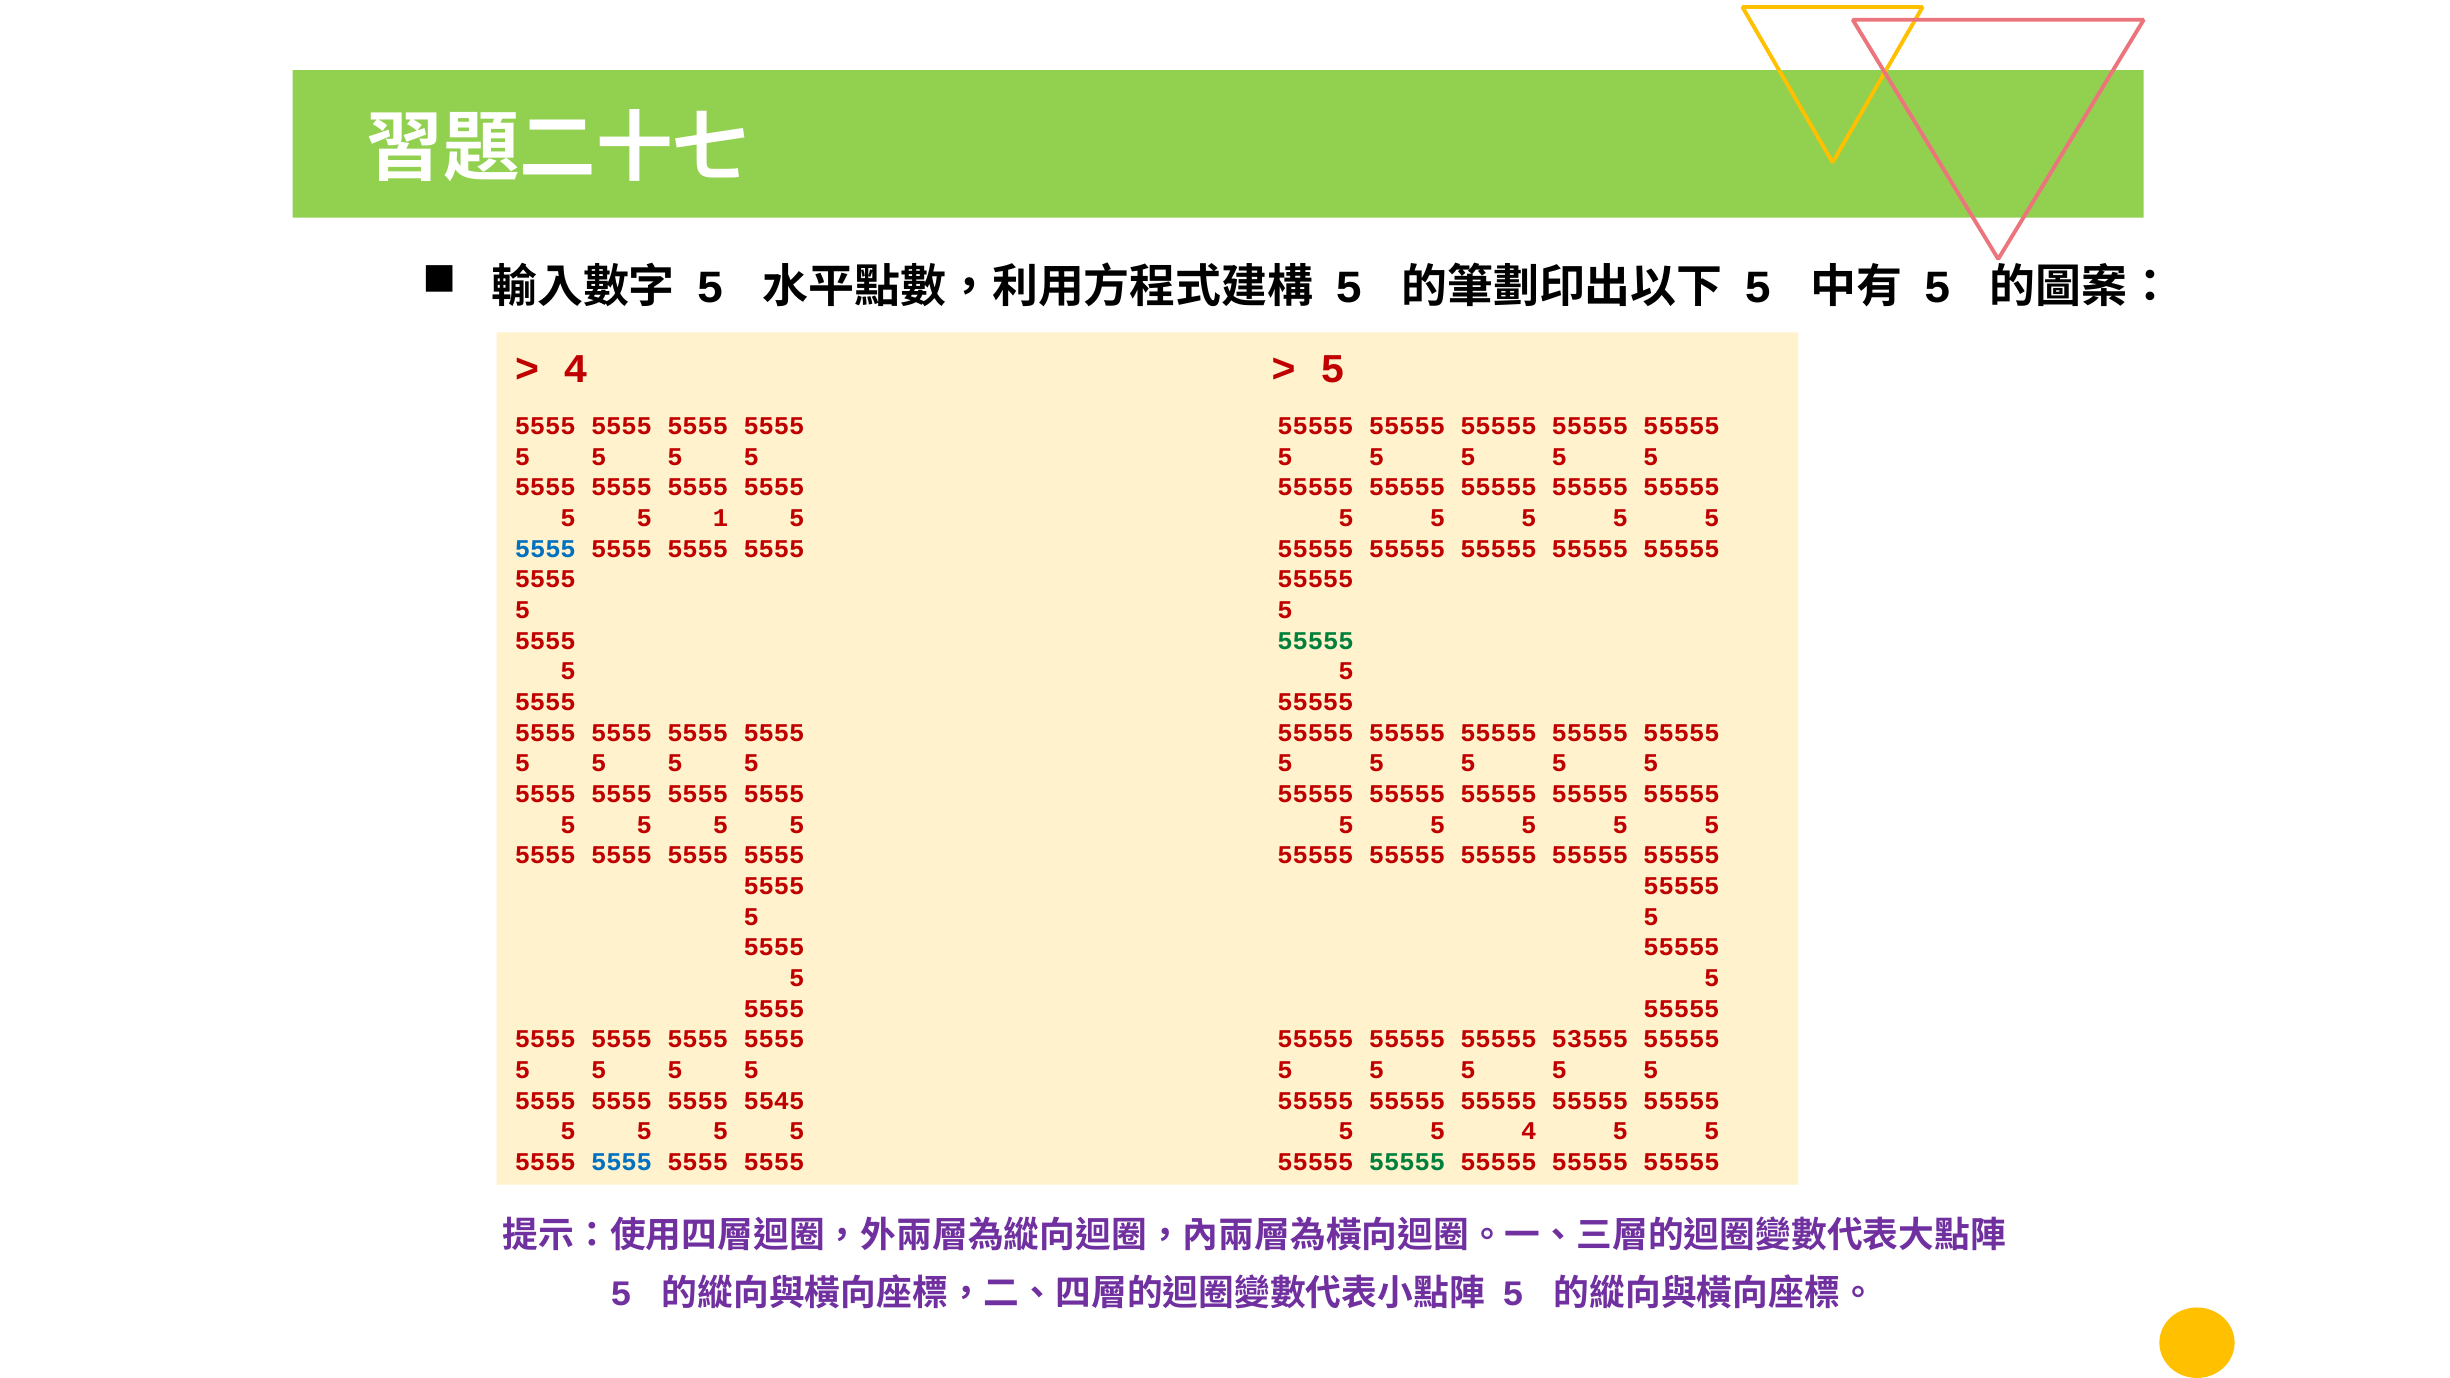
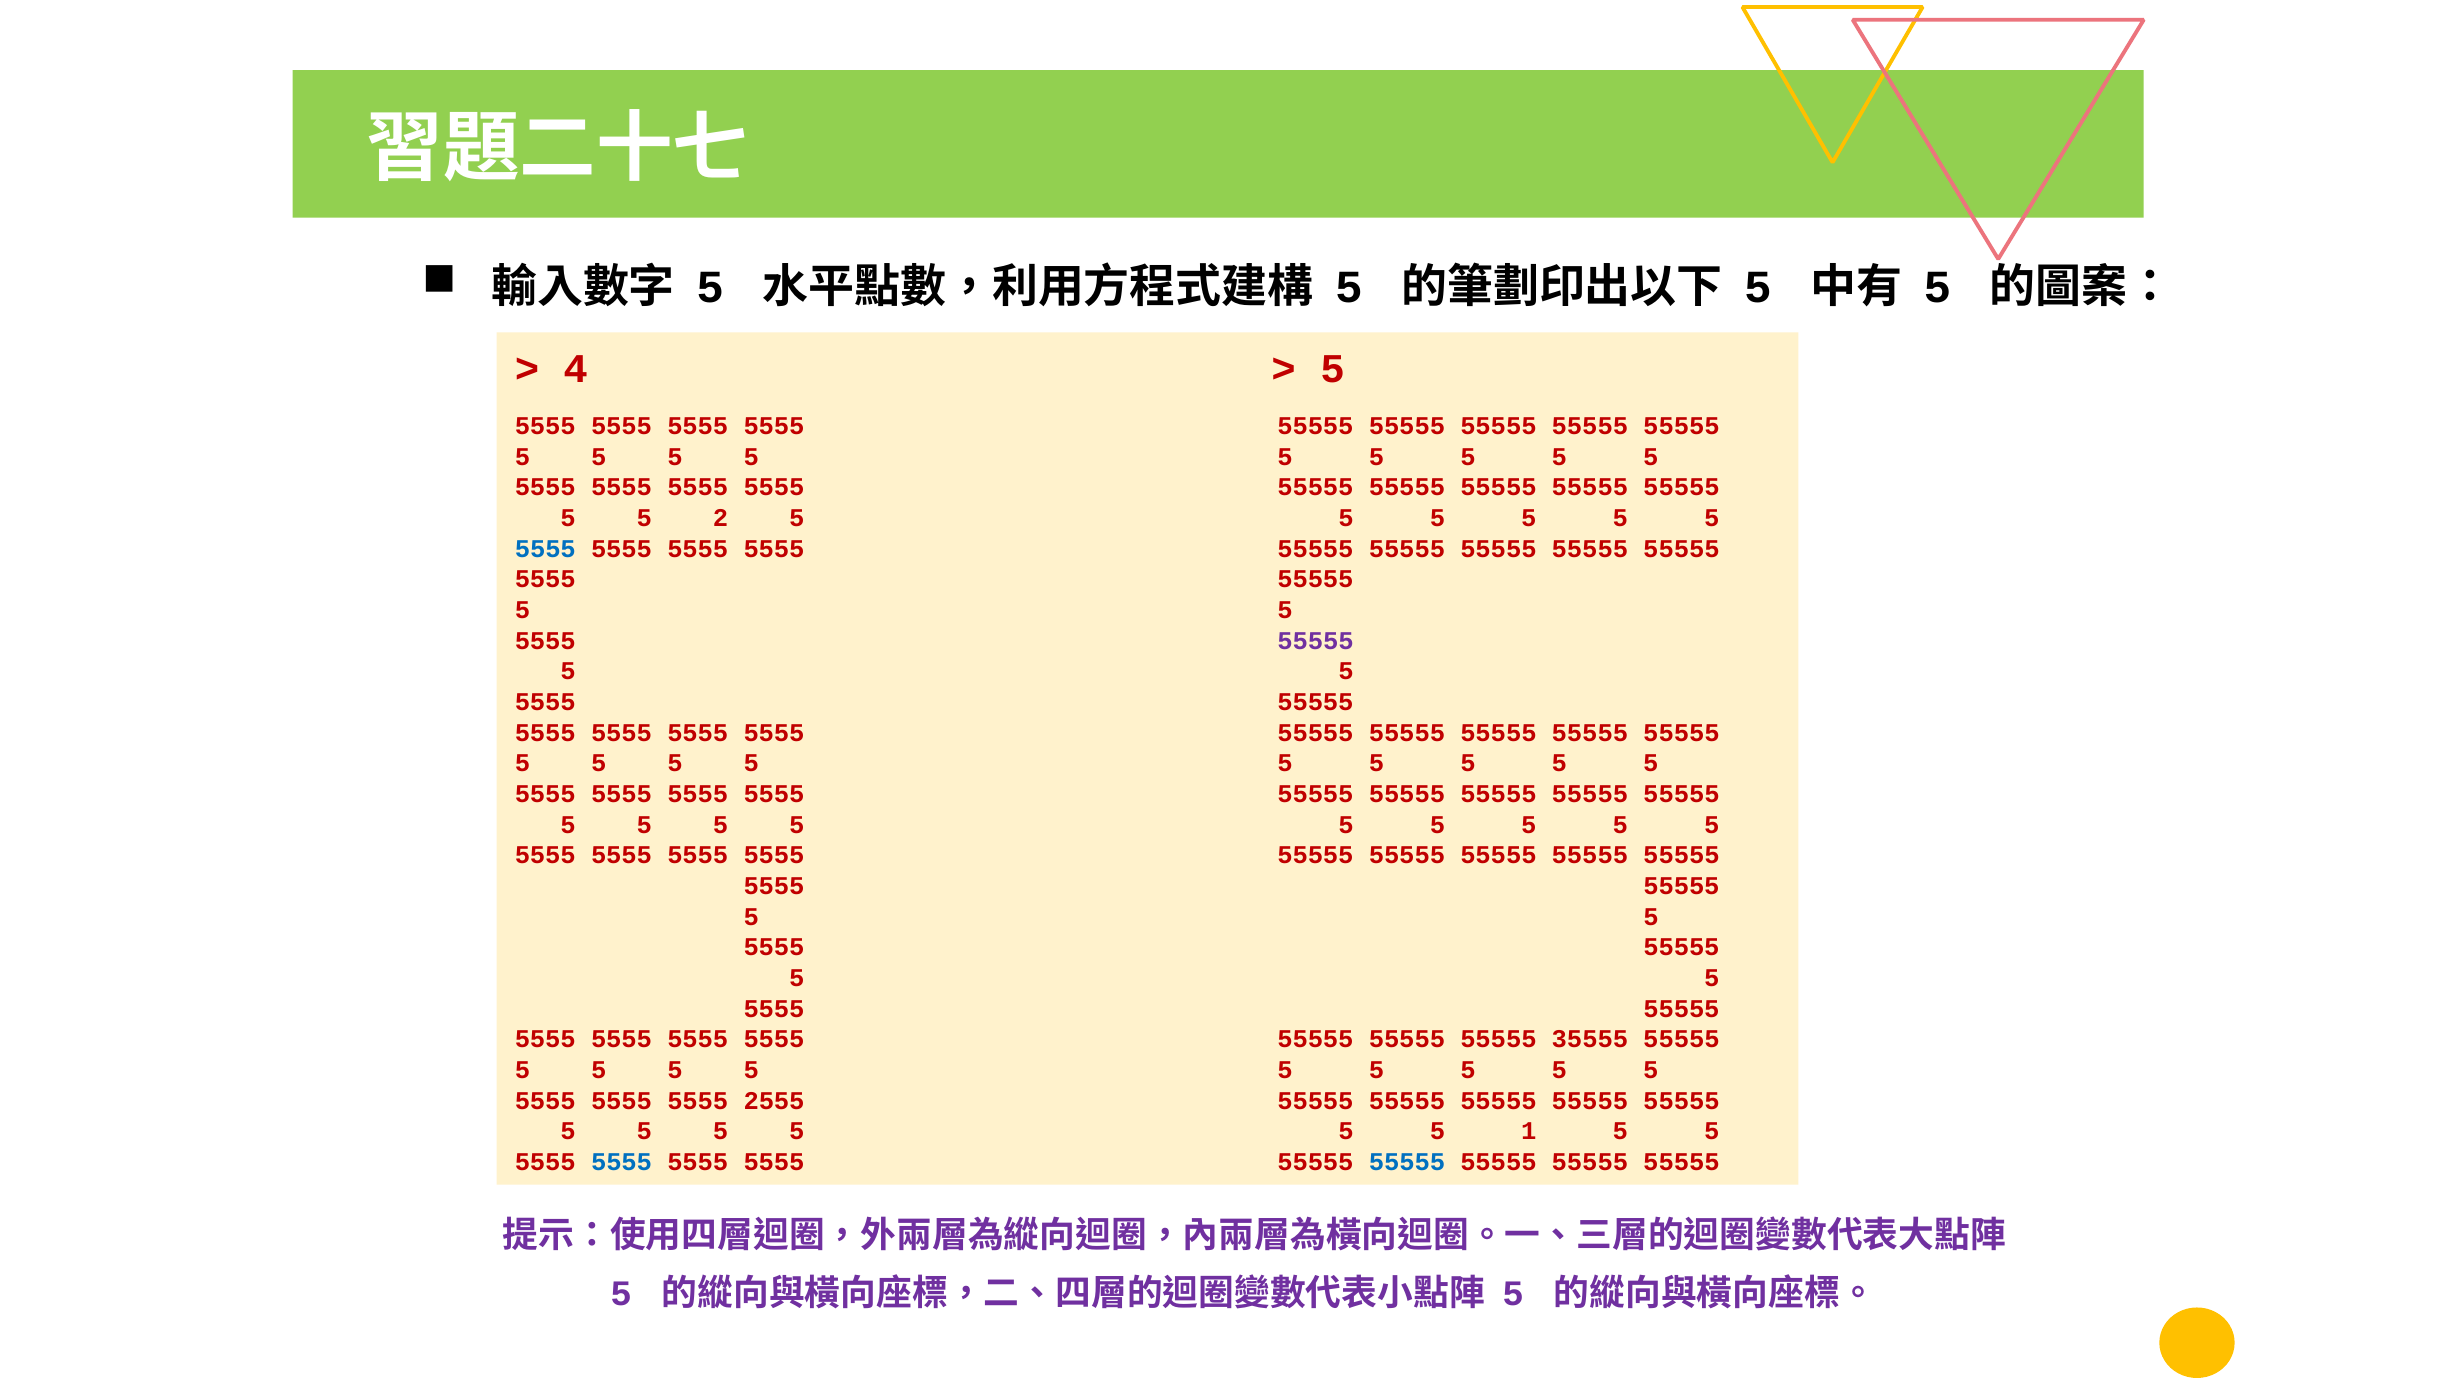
1: 1 -> 2 (721, 518)
55555 colour: green -> purple (1315, 641)
53555: 53555 -> 35555 (1590, 1039)
5545: 5545 -> 2555 (774, 1101)
5 4: 4 -> 1 (1529, 1131)
55555 colour: green -> blue (1407, 1162)
